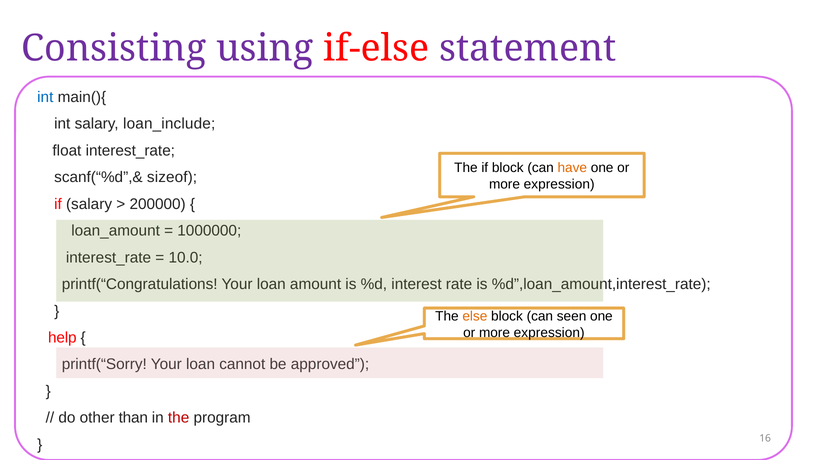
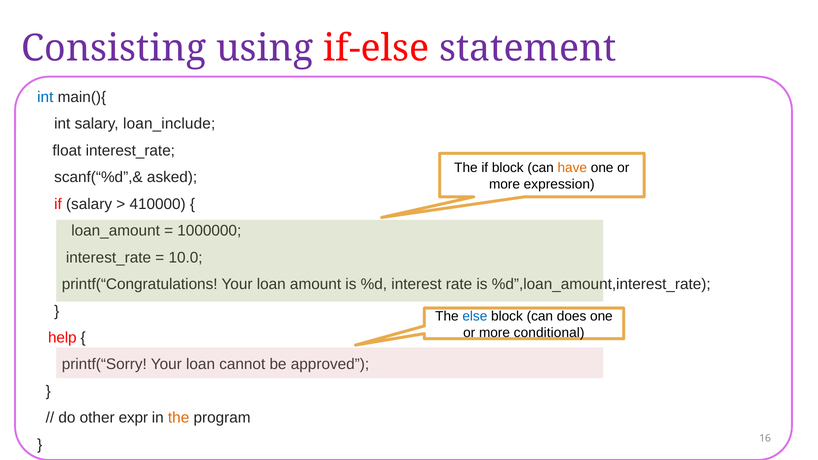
sizeof: sizeof -> asked (172, 177)
200000: 200000 -> 410000 (158, 204)
else colour: orange -> blue (475, 316)
seen: seen -> does (572, 316)
expression: expression -> conditional (549, 333)
than: than -> expr (133, 418)
the colour: red -> orange (179, 418)
